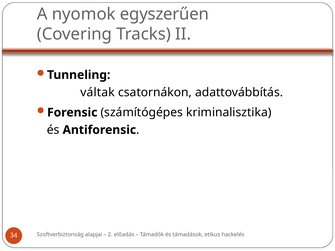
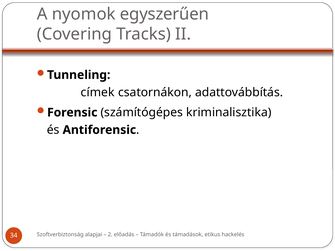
váltak: váltak -> címek (98, 92)
